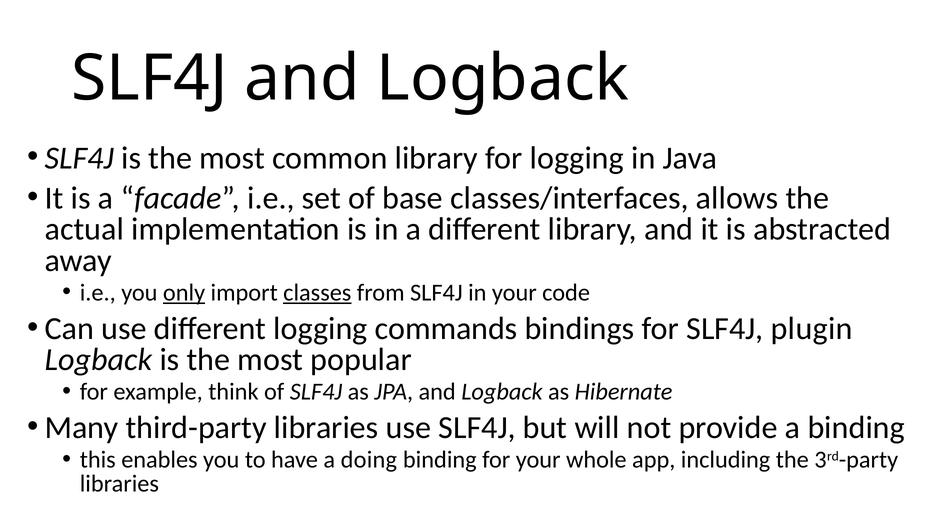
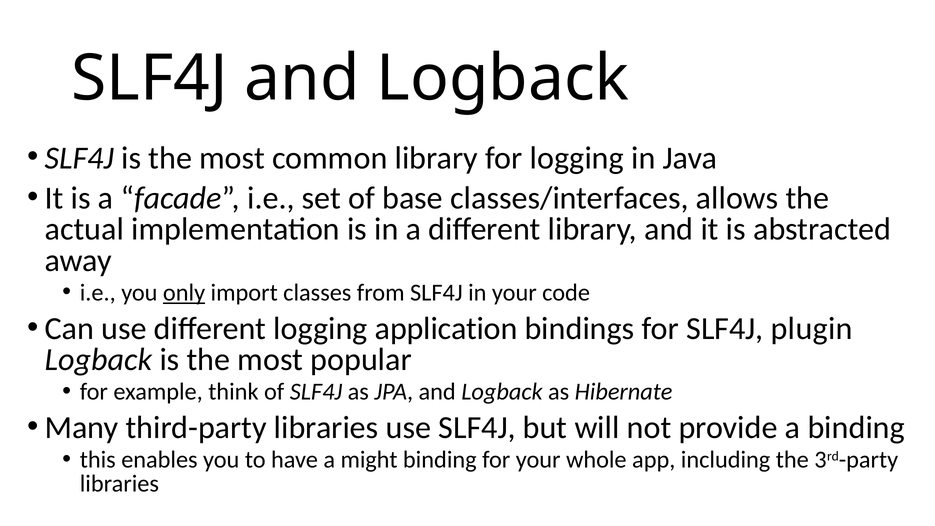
classes underline: present -> none (317, 293)
commands: commands -> application (446, 328)
doing: doing -> might (369, 460)
